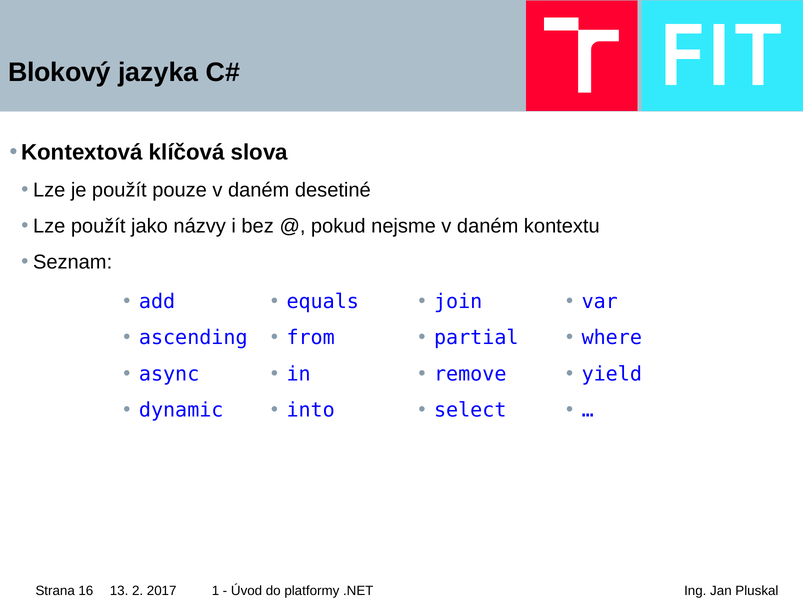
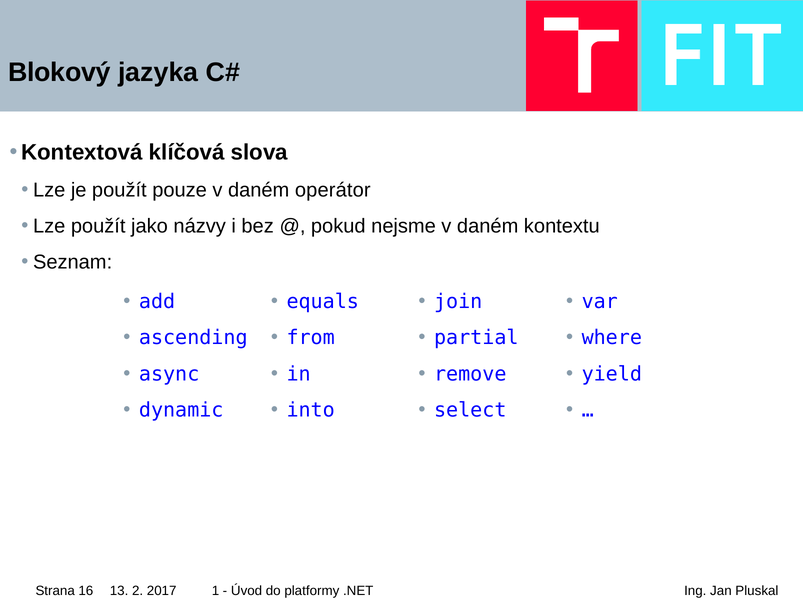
desetiné: desetiné -> operátor (333, 190)
